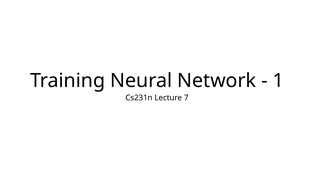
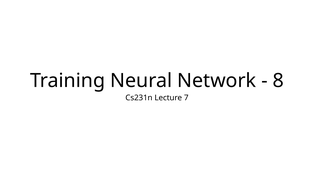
1: 1 -> 8 (278, 81)
